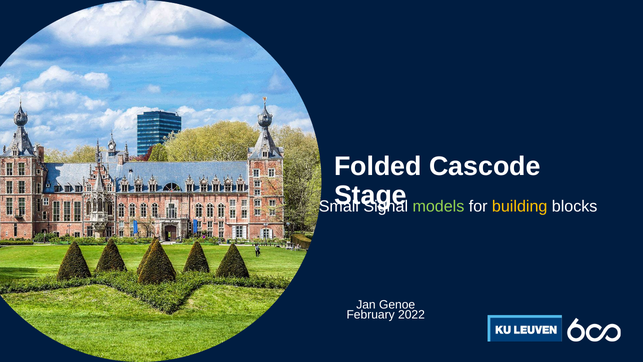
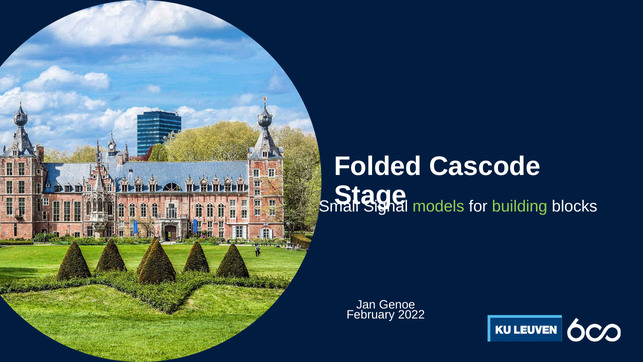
building colour: yellow -> light green (520, 206)
